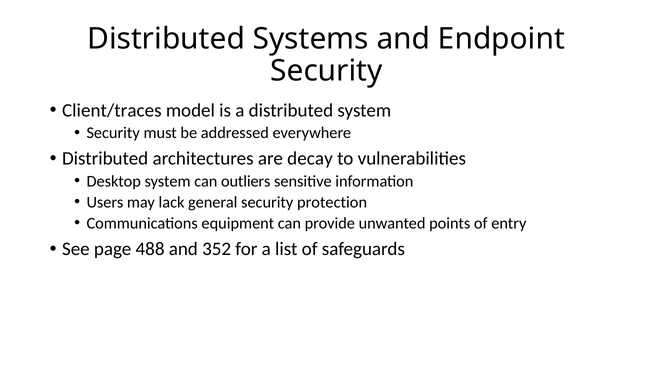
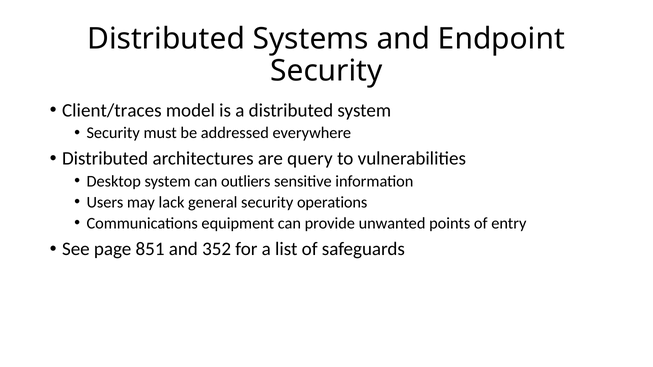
decay: decay -> query (310, 159)
protection: protection -> operations (332, 202)
488: 488 -> 851 (150, 249)
